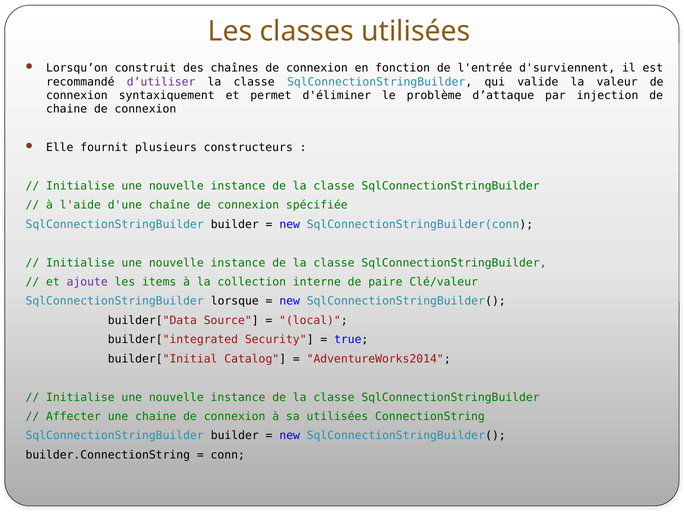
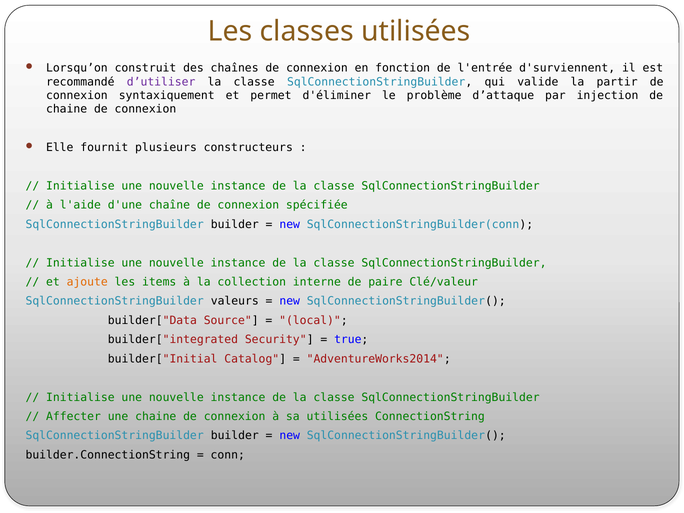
valeur: valeur -> partir (617, 82)
ajoute colour: purple -> orange (87, 282)
lorsque: lorsque -> valeurs (235, 301)
